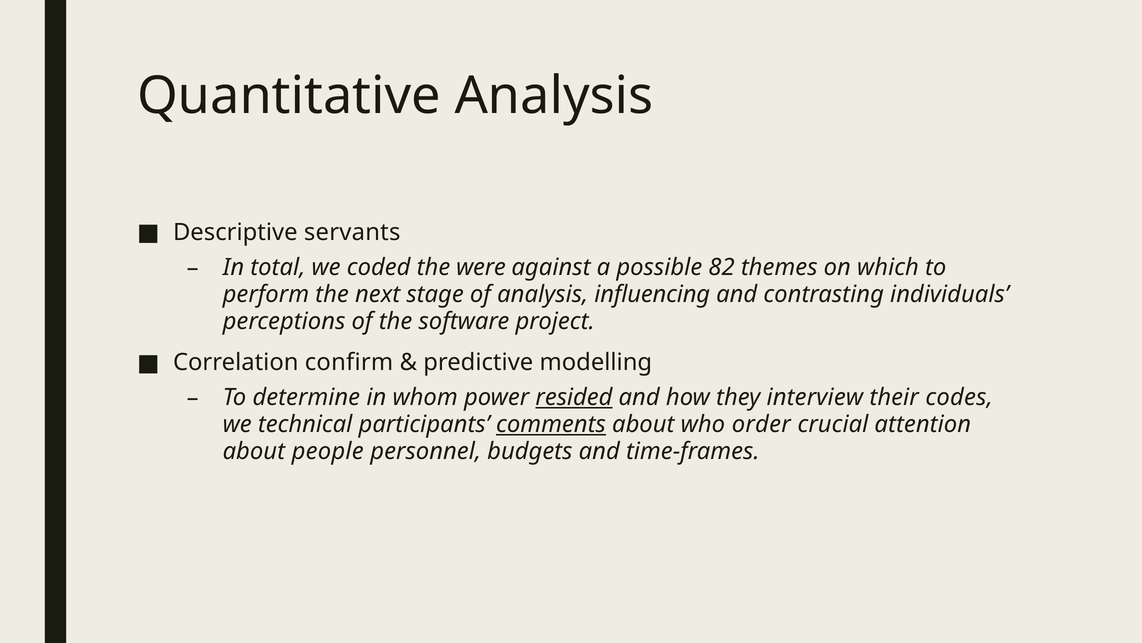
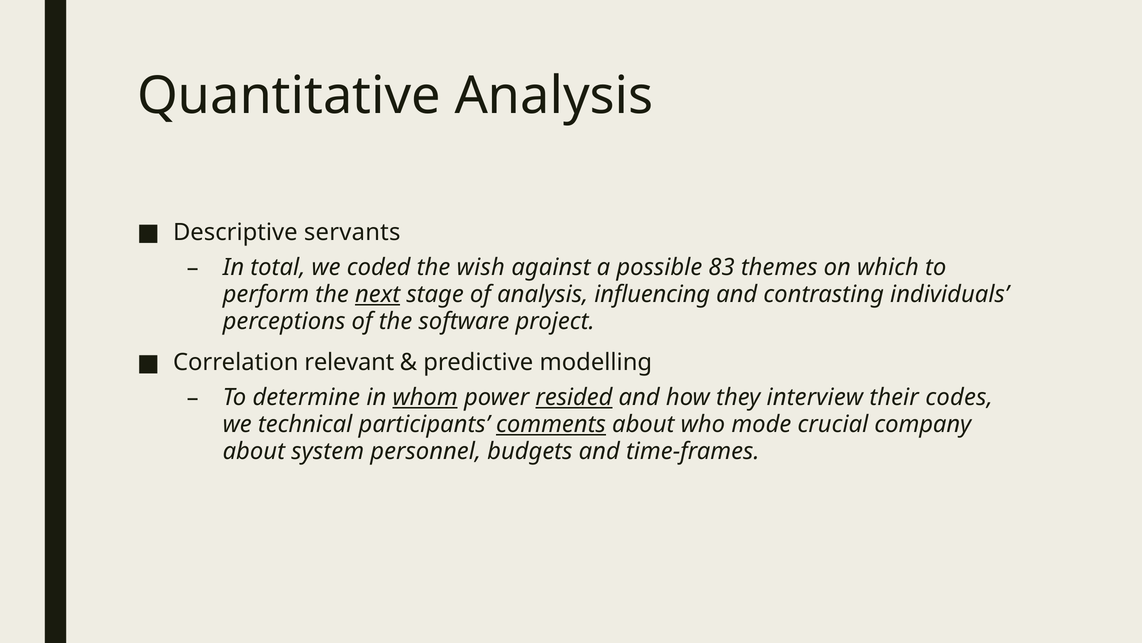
were: were -> wish (481, 267)
82: 82 -> 83 (721, 267)
next underline: none -> present (378, 294)
confirm: confirm -> relevant (349, 362)
whom underline: none -> present (425, 397)
order: order -> mode (761, 424)
attention: attention -> company (923, 424)
people: people -> system (328, 451)
